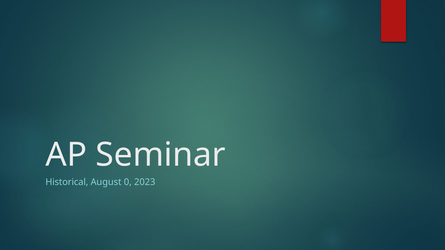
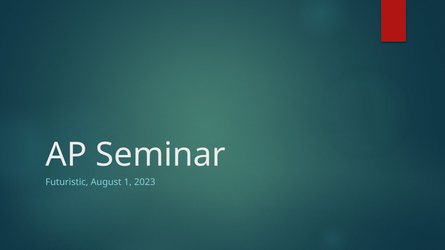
Historical: Historical -> Futuristic (67, 182)
0: 0 -> 1 (128, 182)
